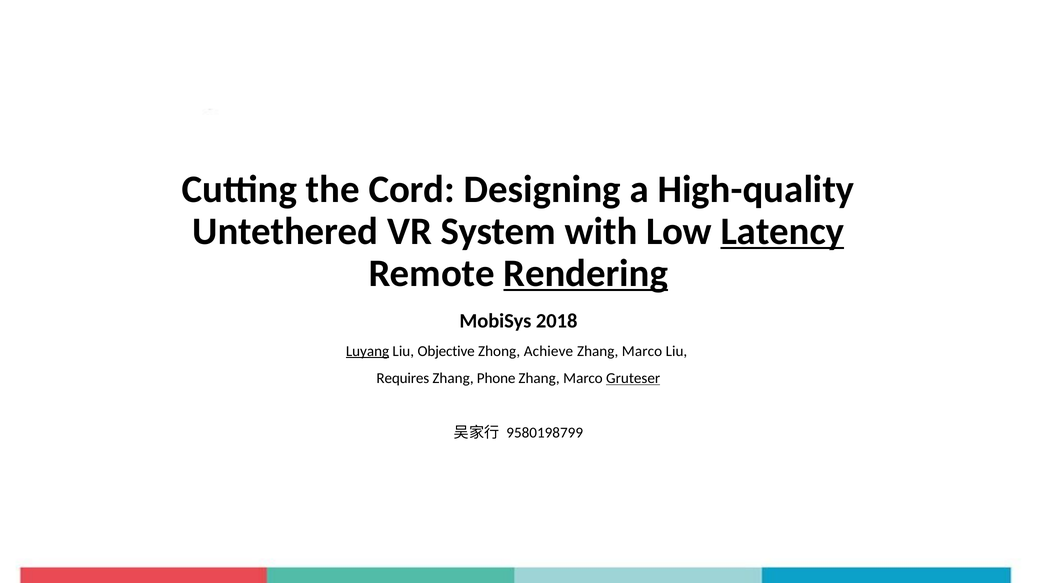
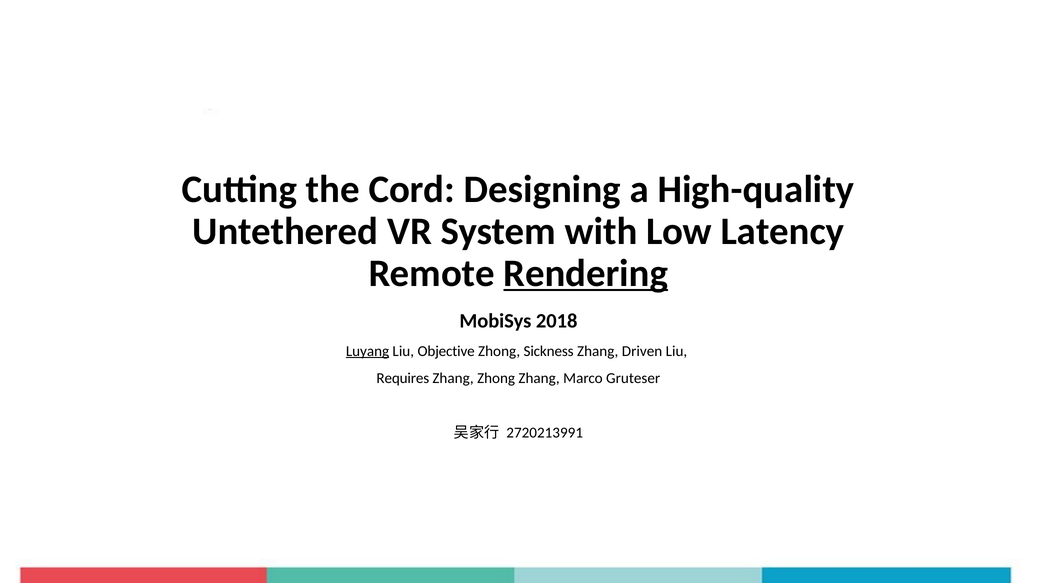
Latency underline: present -> none (782, 231)
Achieve: Achieve -> Sickness (549, 351)
Marco: Marco -> Driven (642, 351)
Zhang Phone: Phone -> Zhong (496, 378)
Gruteser underline: present -> none (633, 378)
9580198799: 9580198799 -> 2720213991 (545, 433)
